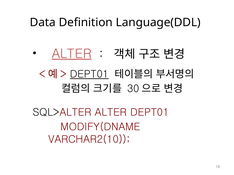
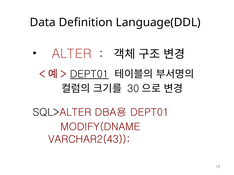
ALTER underline: present -> none (72, 54)
SQL>ALTER ALTER: ALTER -> DBA용 (111, 113)
VARCHAR2(10: VARCHAR2(10 -> VARCHAR2(43 (89, 140)
